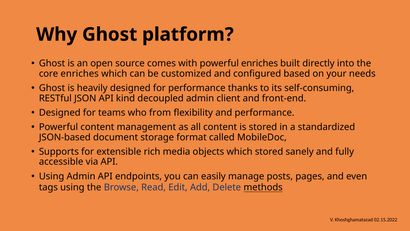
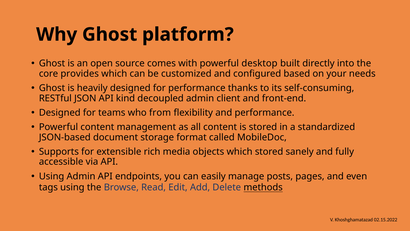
powerful enriches: enriches -> desktop (260, 63)
core enriches: enriches -> provides (80, 74)
